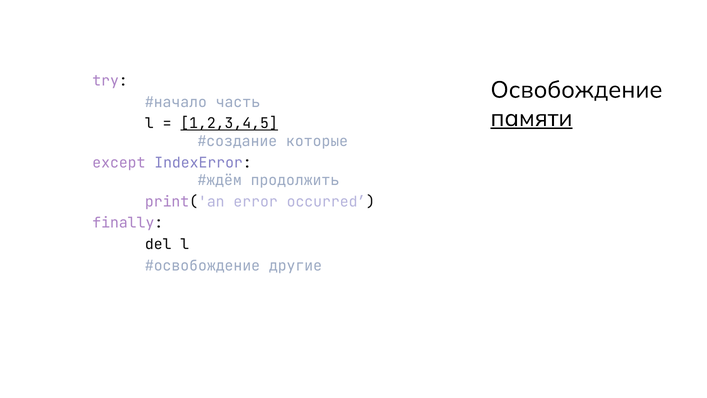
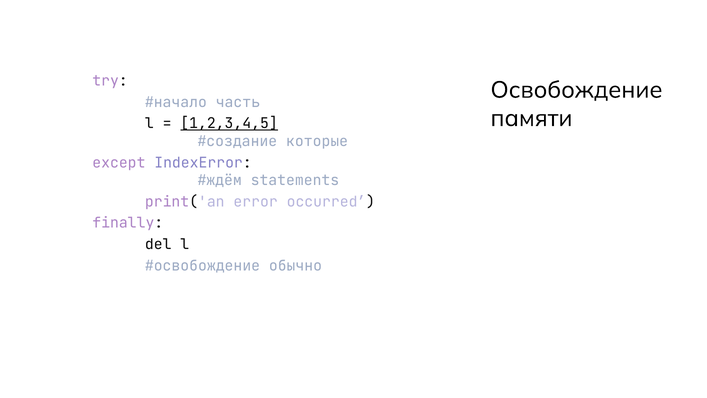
памяти underline: present -> none (531, 118)
продолжить: продолжить -> statements (295, 180)
другие: другие -> обычно (295, 266)
